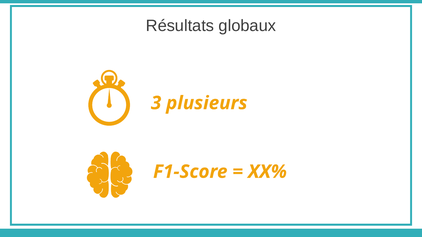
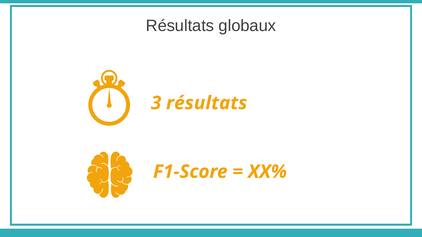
3 plusieurs: plusieurs -> résultats (207, 103)
